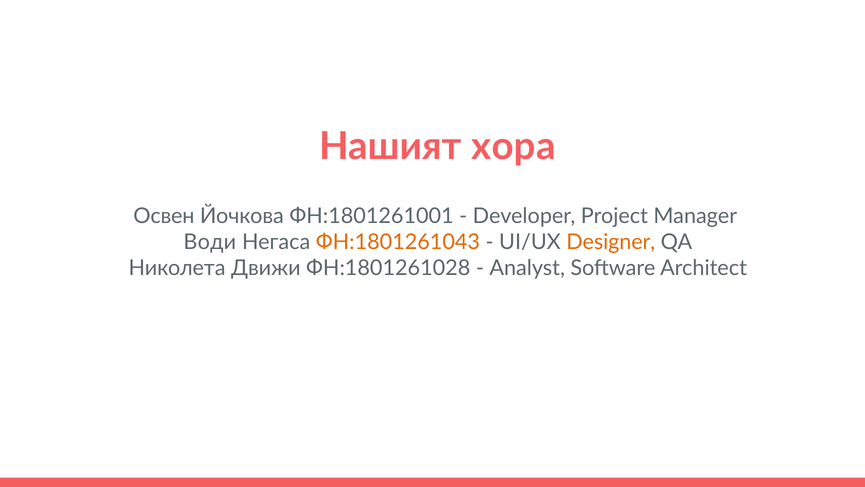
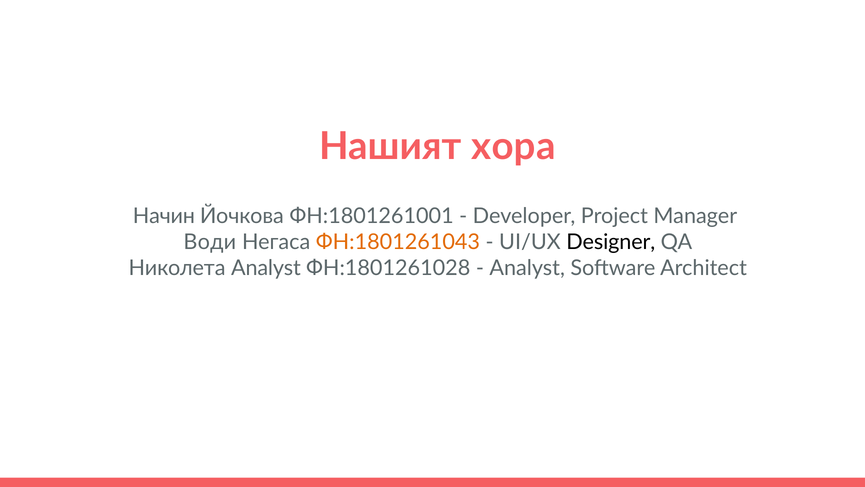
Освен: Освен -> Начин (164, 216)
Designer colour: orange -> black (611, 242)
Николета Движи: Движи -> Analyst (266, 268)
